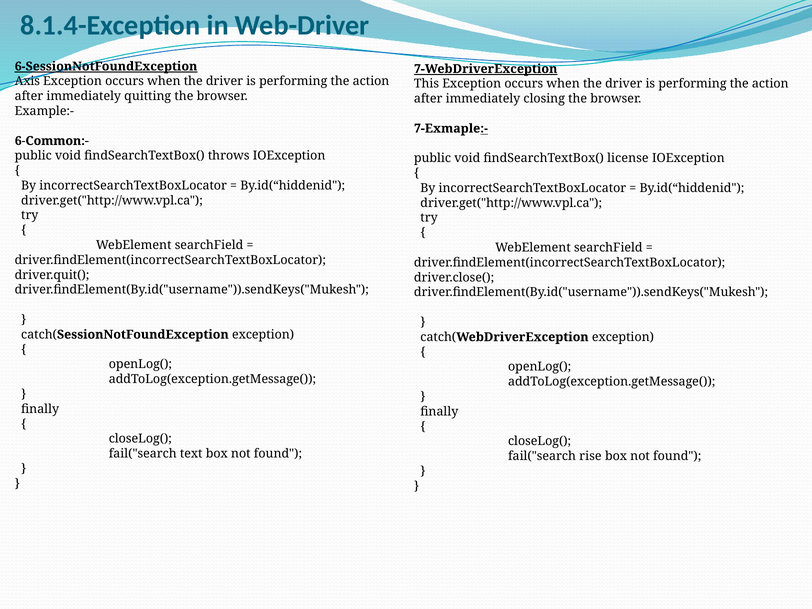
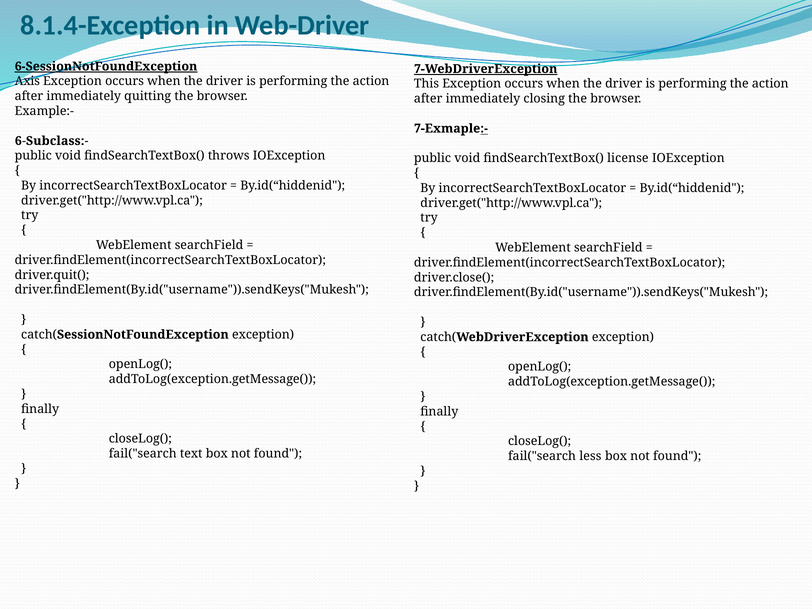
6-Common:-: 6-Common:- -> 6-Subclass:- (52, 141)
rise: rise -> less (590, 456)
